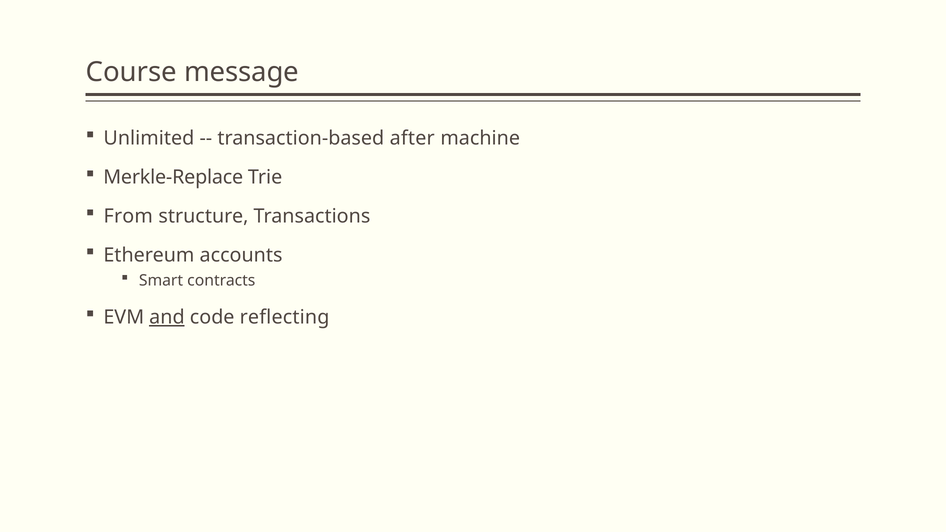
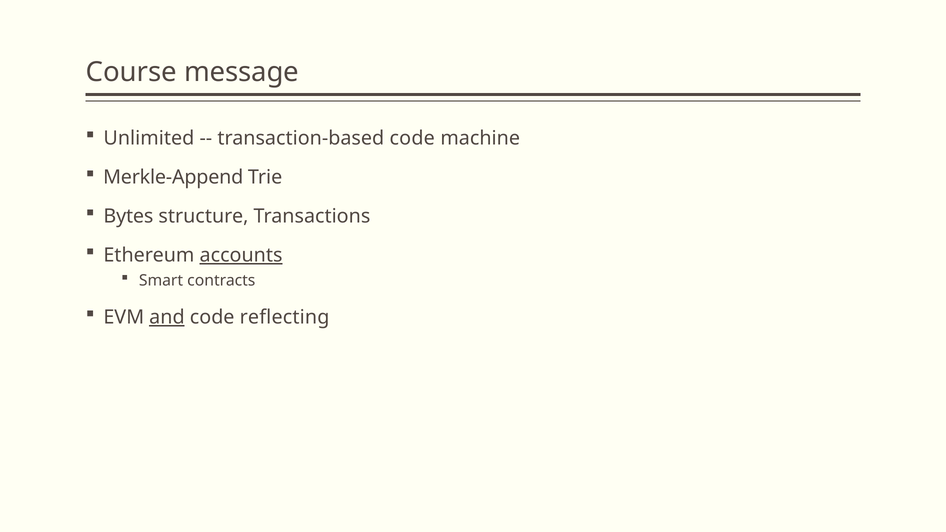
transaction-based after: after -> code (412, 138)
Merkle-Replace: Merkle-Replace -> Merkle-Append (173, 177)
From: From -> Bytes (128, 216)
accounts underline: none -> present (241, 255)
